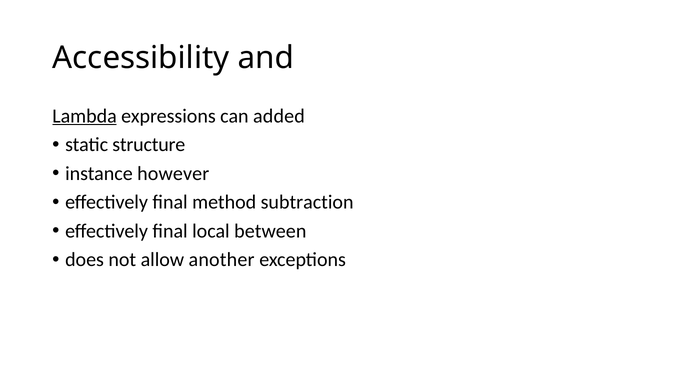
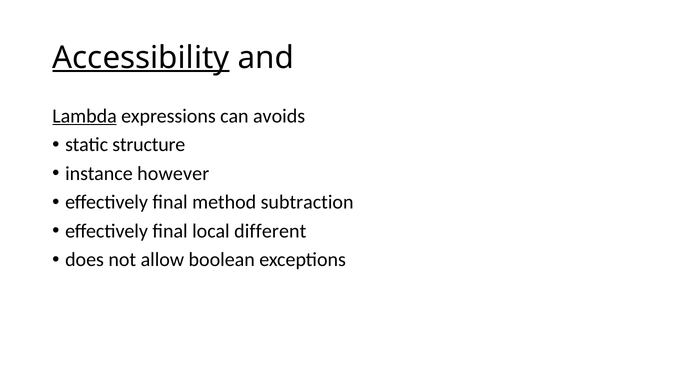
Accessibility underline: none -> present (141, 58)
added: added -> avoids (279, 116)
between: between -> different (270, 231)
another: another -> boolean (222, 260)
